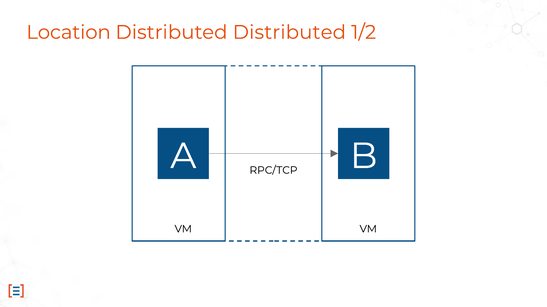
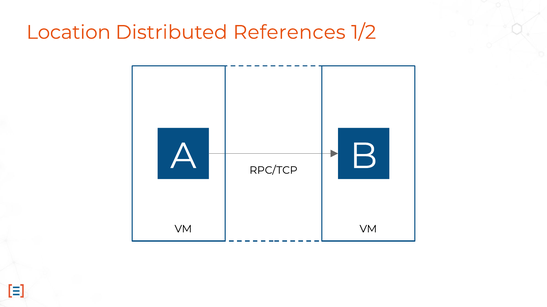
Distributed Distributed: Distributed -> References (289, 32)
